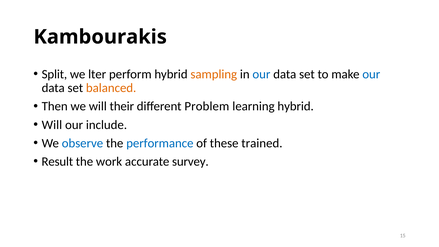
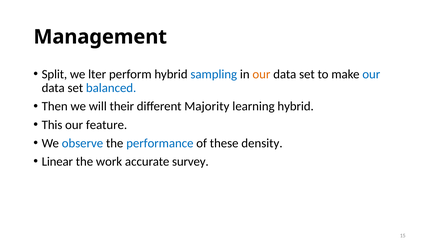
Kambourakis: Kambourakis -> Management (100, 37)
sampling colour: orange -> blue (214, 74)
our colour: blue -> orange (261, 74)
balanced colour: orange -> blue (111, 88)
Problem: Problem -> Majority (207, 106)
Will: Will -> This (52, 125)
include: include -> feature (107, 125)
trained: trained -> density (262, 143)
Result: Result -> Linear (57, 162)
